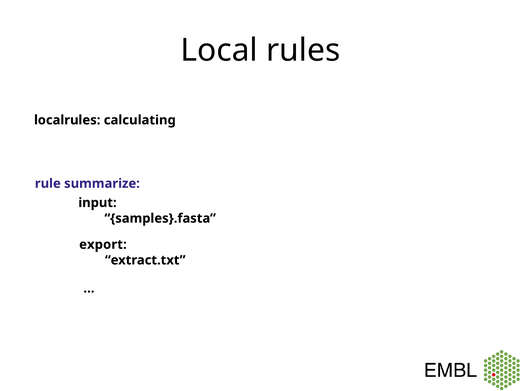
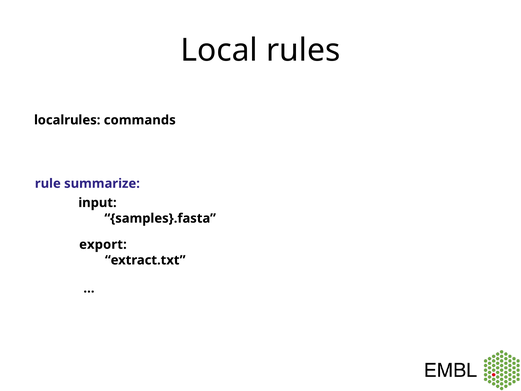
calculating: calculating -> commands (140, 120)
